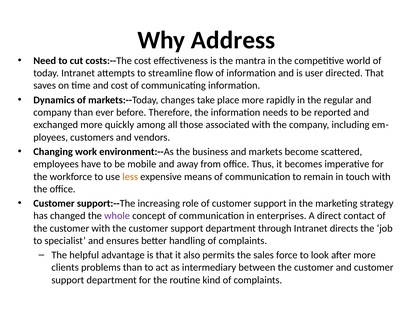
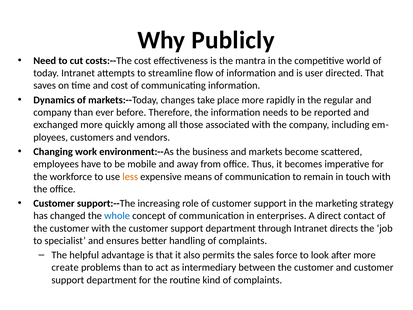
Address: Address -> Publicly (233, 40)
whole colour: purple -> blue (117, 216)
clients: clients -> create (65, 267)
